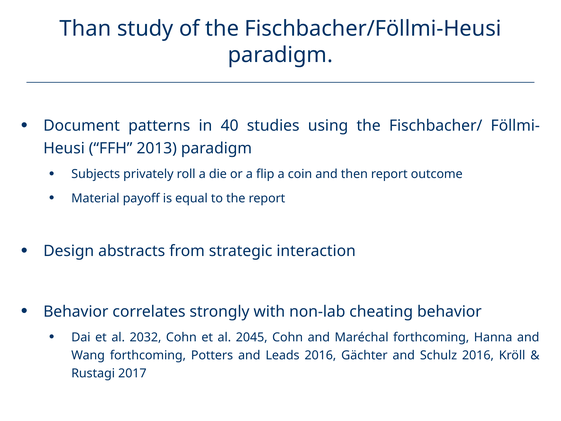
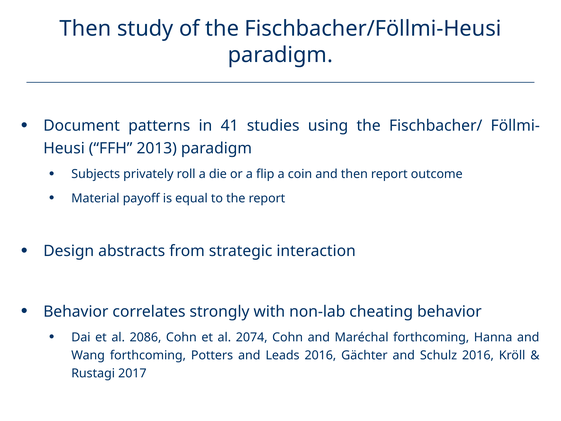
Than: Than -> Then (85, 29)
40: 40 -> 41 (230, 126)
2032: 2032 -> 2086 (145, 337)
2045: 2045 -> 2074 (252, 337)
